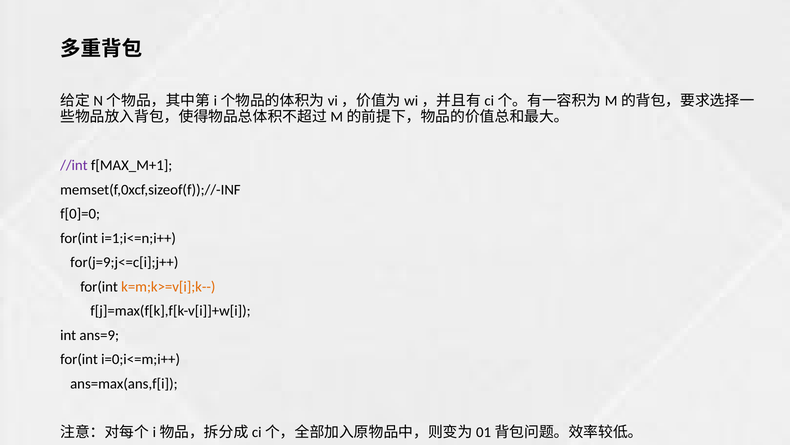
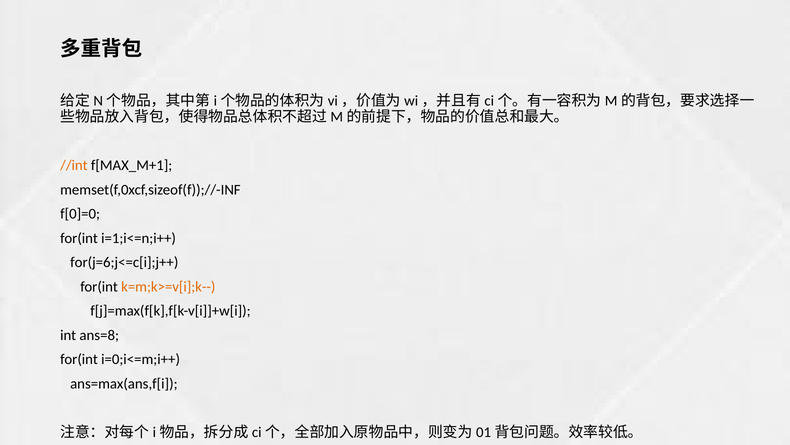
//int colour: purple -> orange (74, 165)
for(j=9;j<=c[i];j++: for(j=9;j<=c[i];j++ -> for(j=6;j<=c[i];j++ (124, 262)
ans=9: ans=9 -> ans=8 (99, 335)
